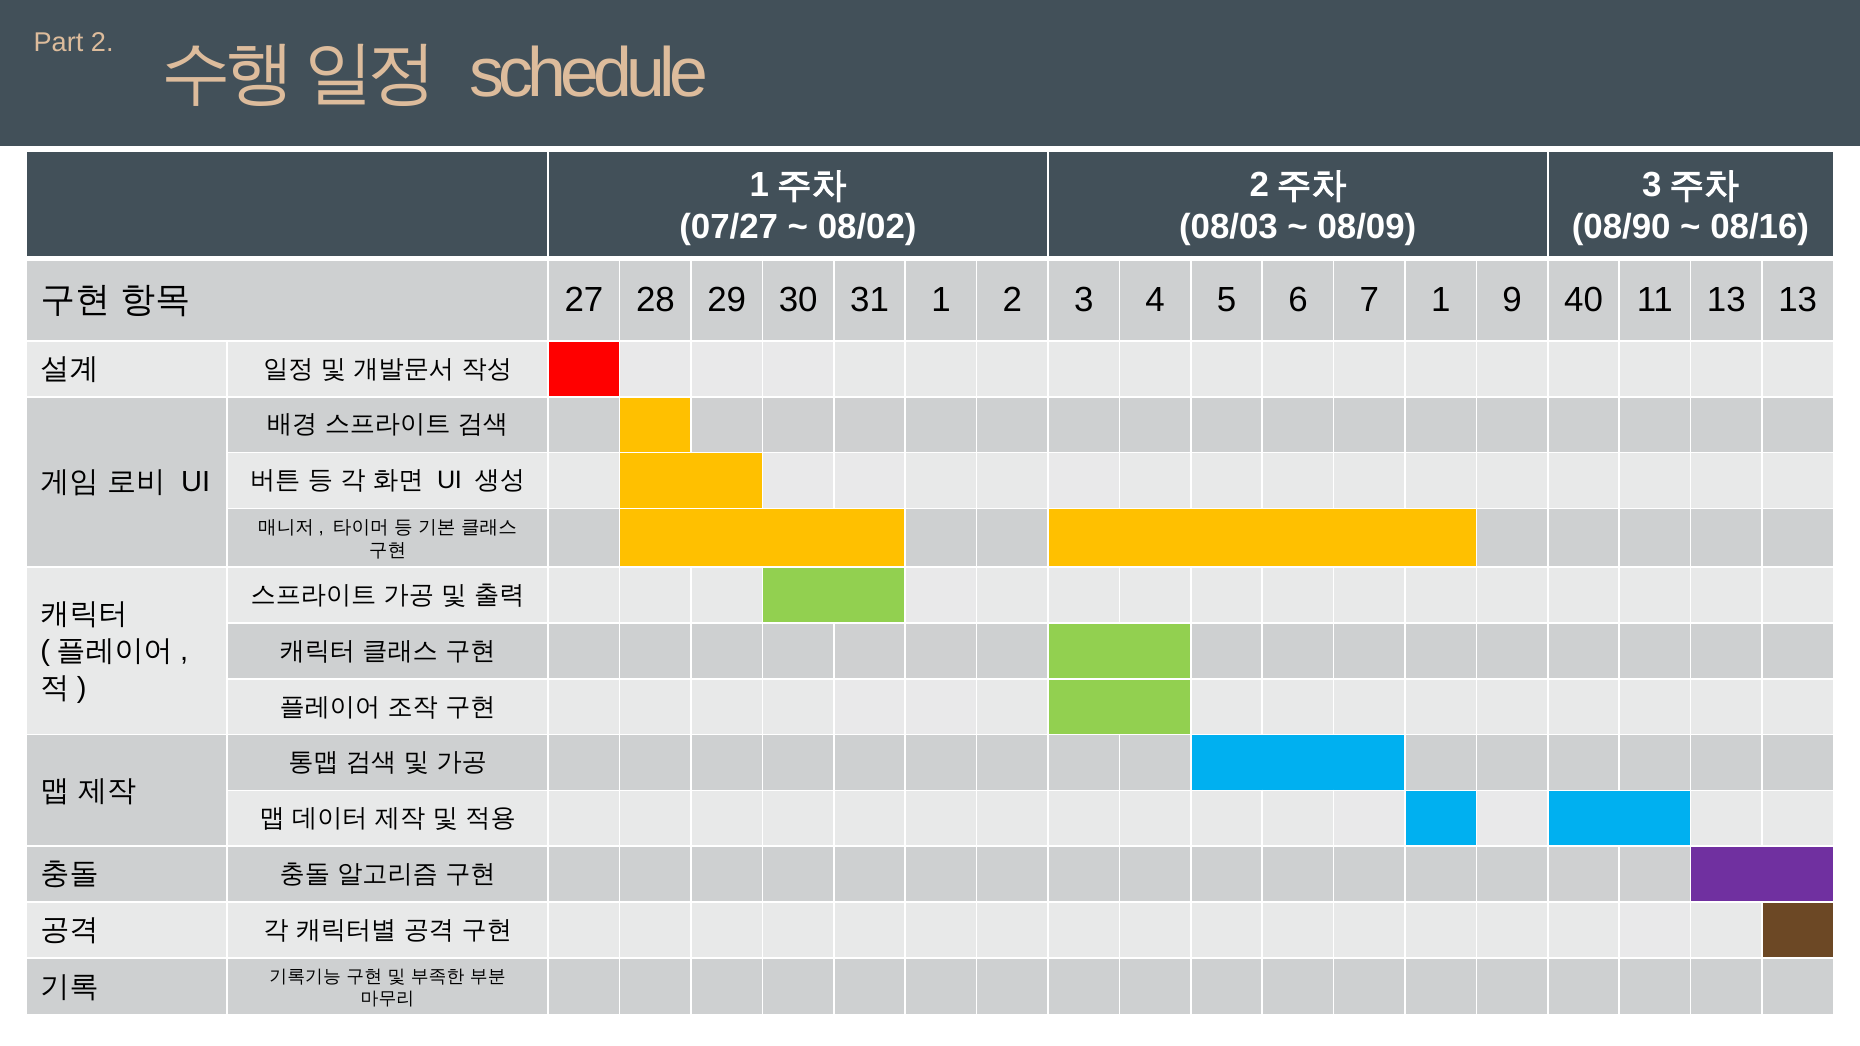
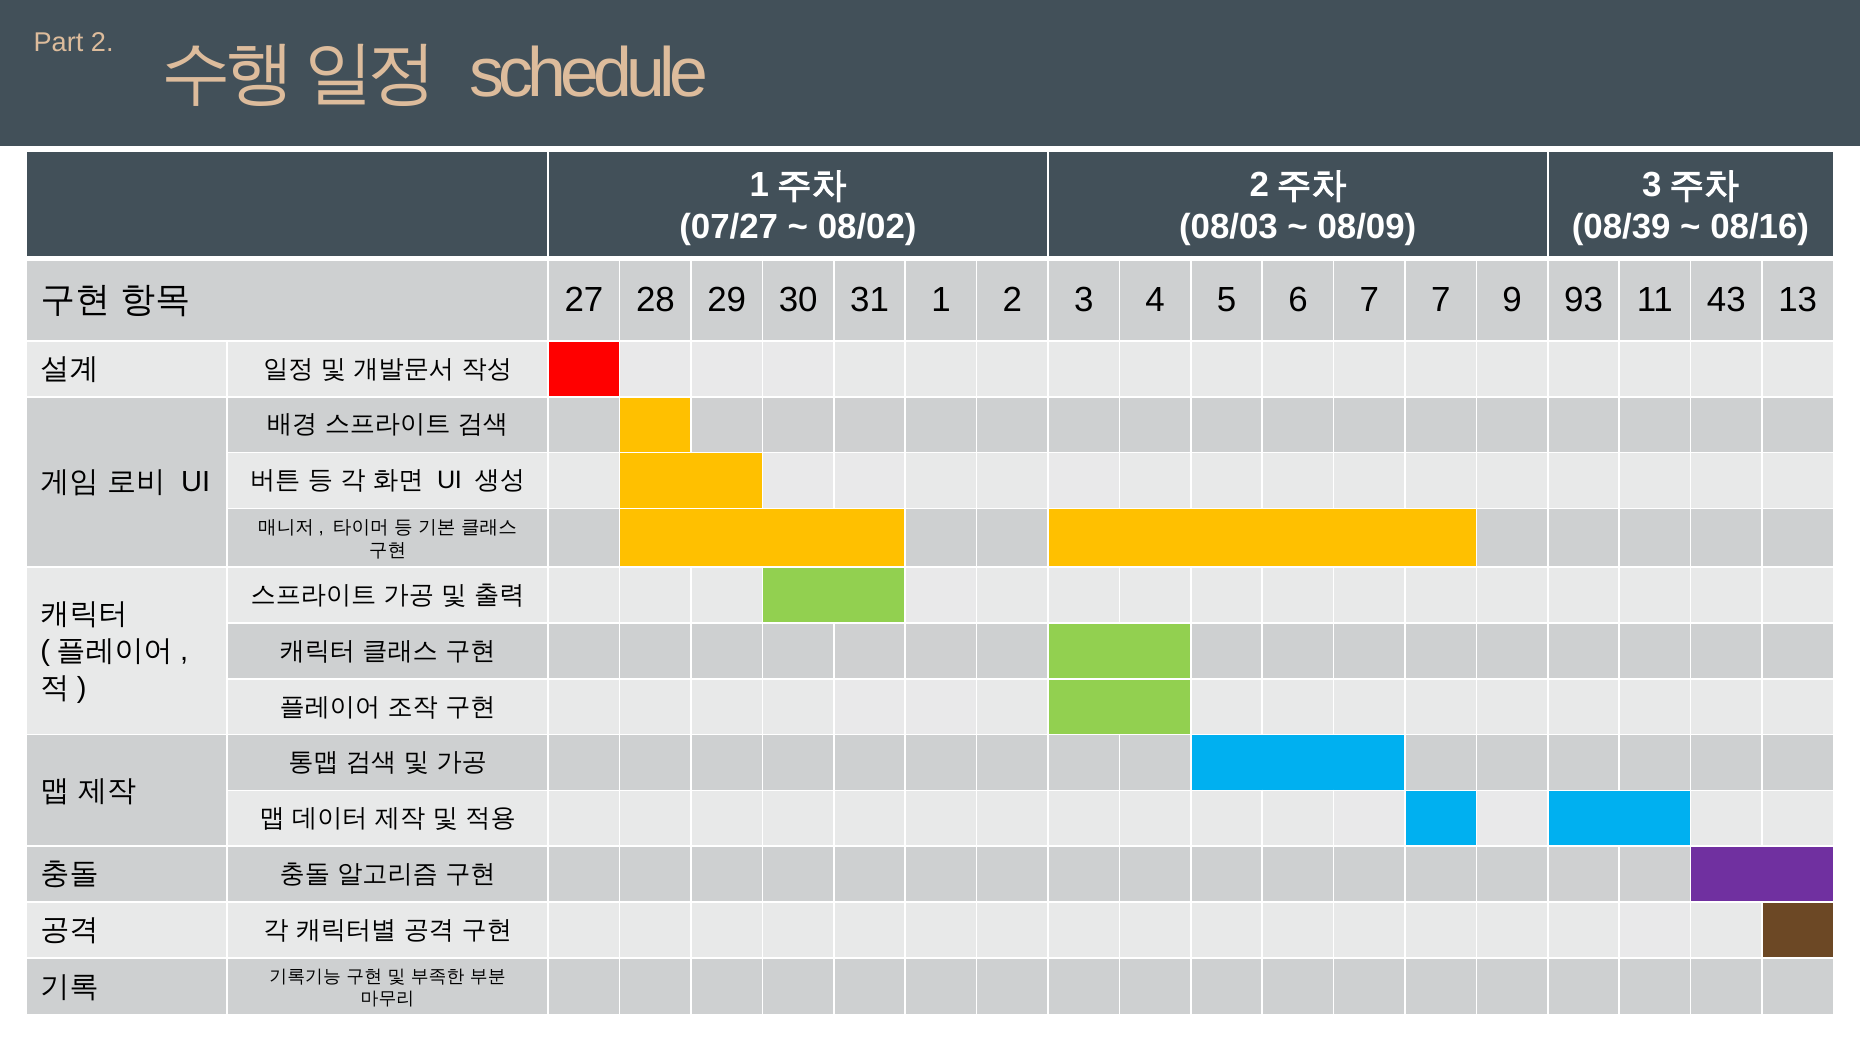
08/90: 08/90 -> 08/39 (1621, 228)
7 1: 1 -> 7 (1441, 300)
40: 40 -> 93 (1584, 300)
11 13: 13 -> 43 (1726, 300)
